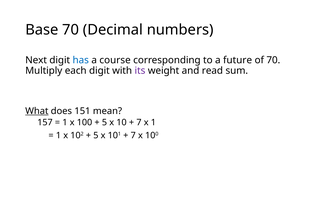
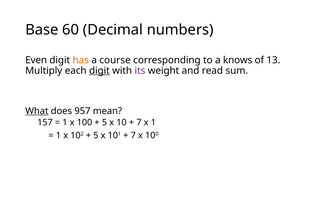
Base 70: 70 -> 60 (71, 30)
Next: Next -> Even (36, 60)
has colour: blue -> orange (81, 60)
future: future -> knows (238, 60)
of 70: 70 -> 13 (273, 60)
digit underline: none -> present (99, 71)
151: 151 -> 957 (82, 111)
